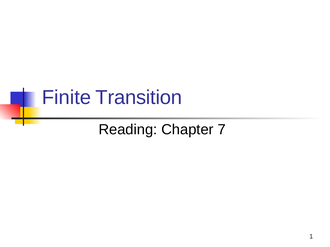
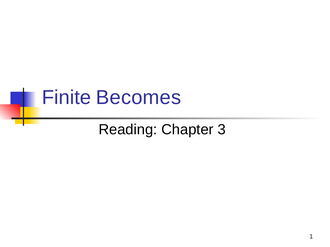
Transition: Transition -> Becomes (139, 98)
7: 7 -> 3 (222, 130)
